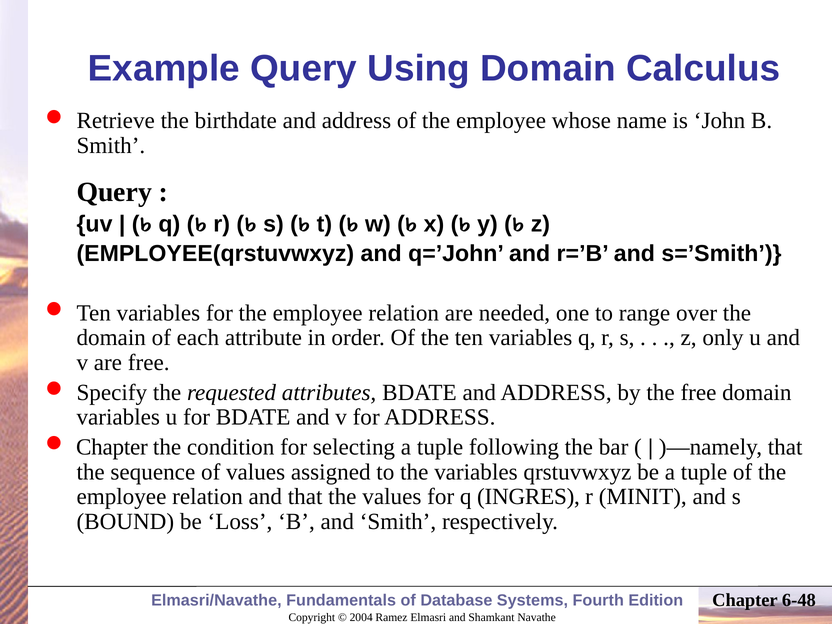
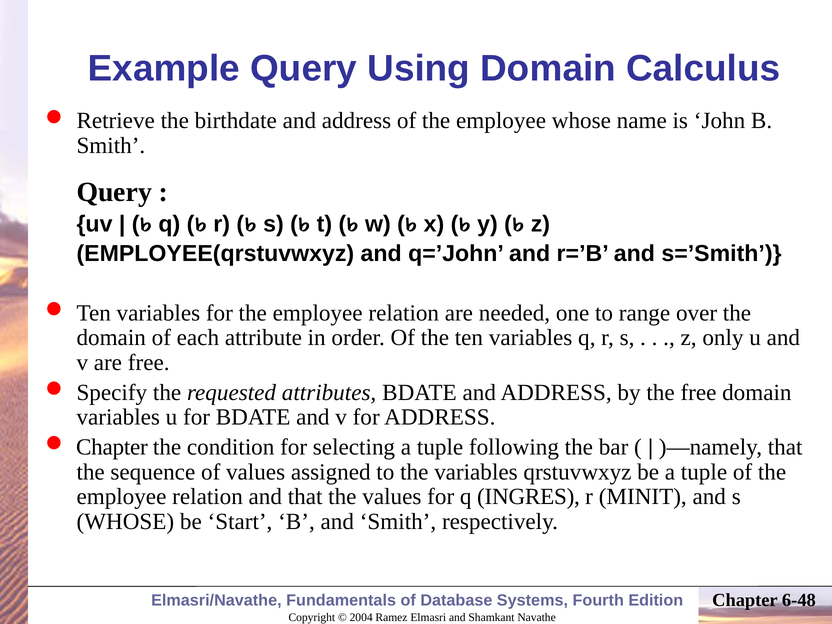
BOUND: BOUND -> WHOSE (125, 522)
Loss: Loss -> Start (240, 522)
